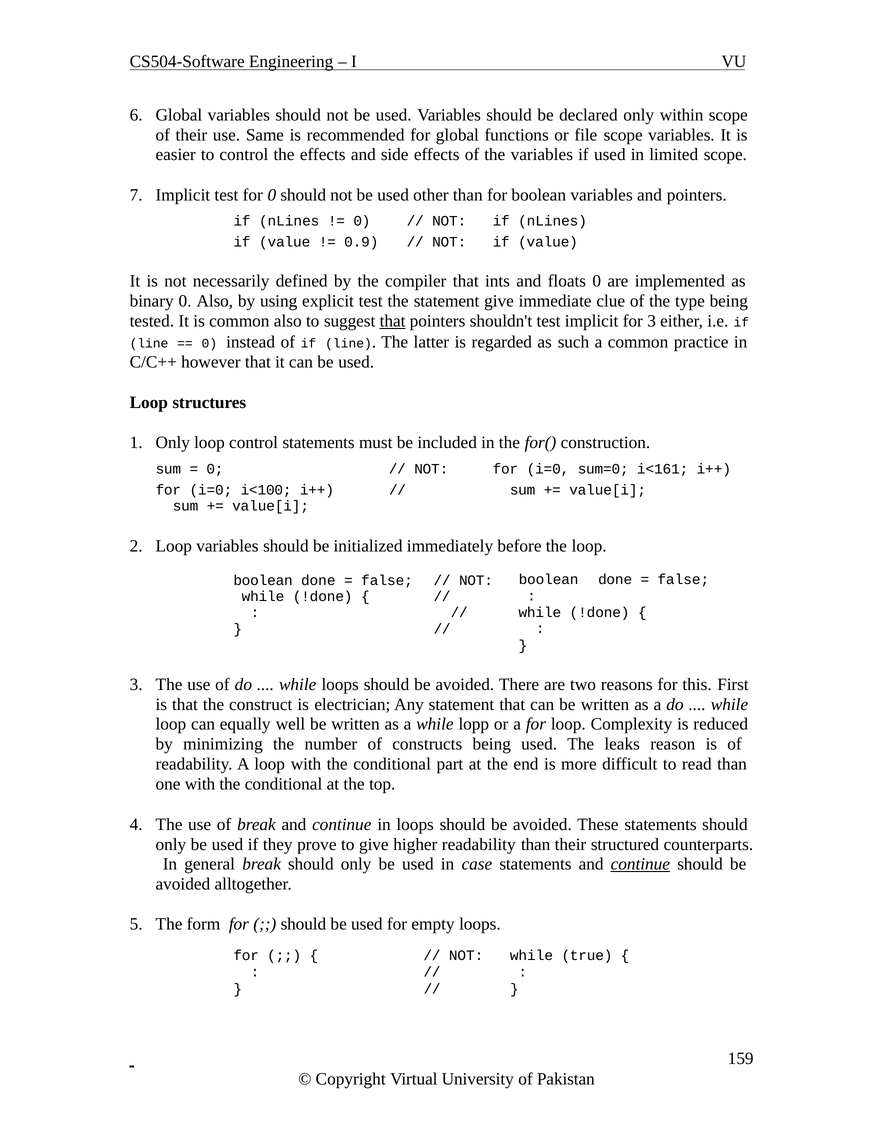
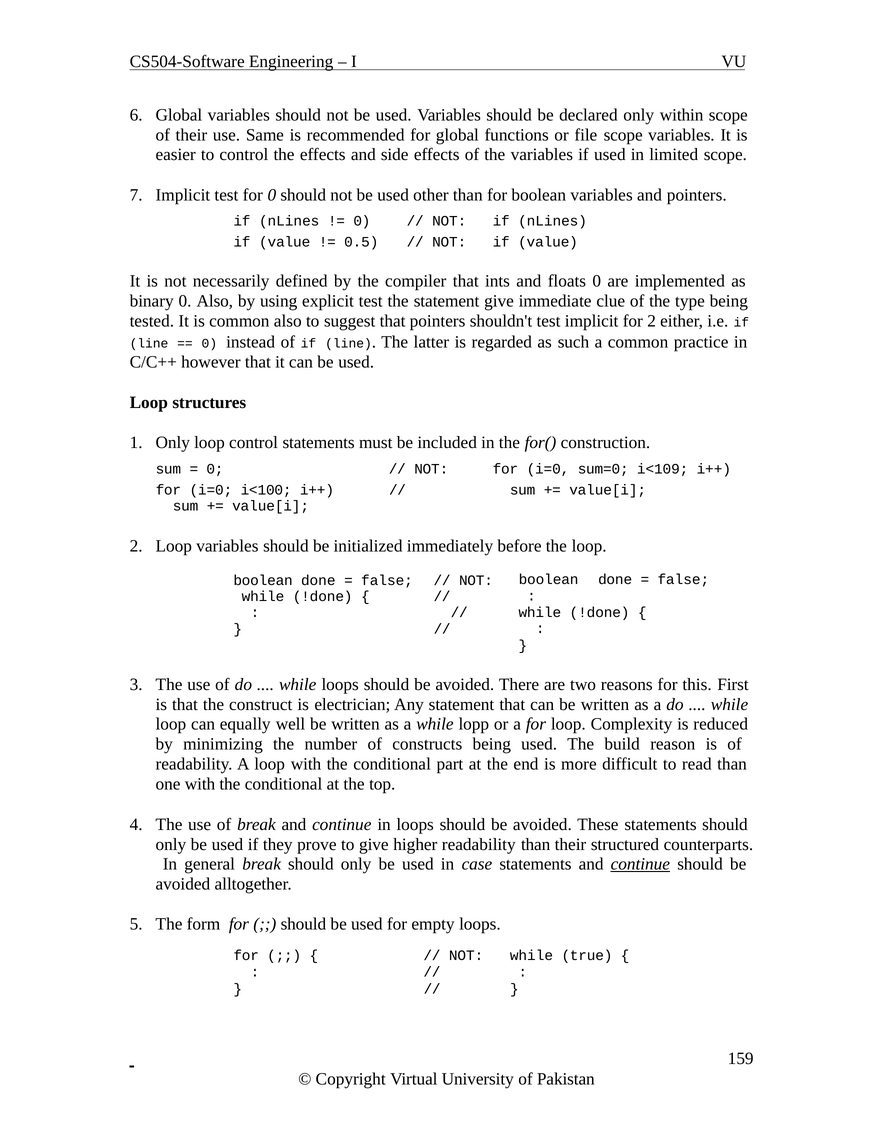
0.9: 0.9 -> 0.5 (361, 242)
that underline: present -> none (393, 321)
for 3: 3 -> 2 (652, 321)
i<161: i<161 -> i<109 (663, 469)
leaks: leaks -> build (622, 744)
